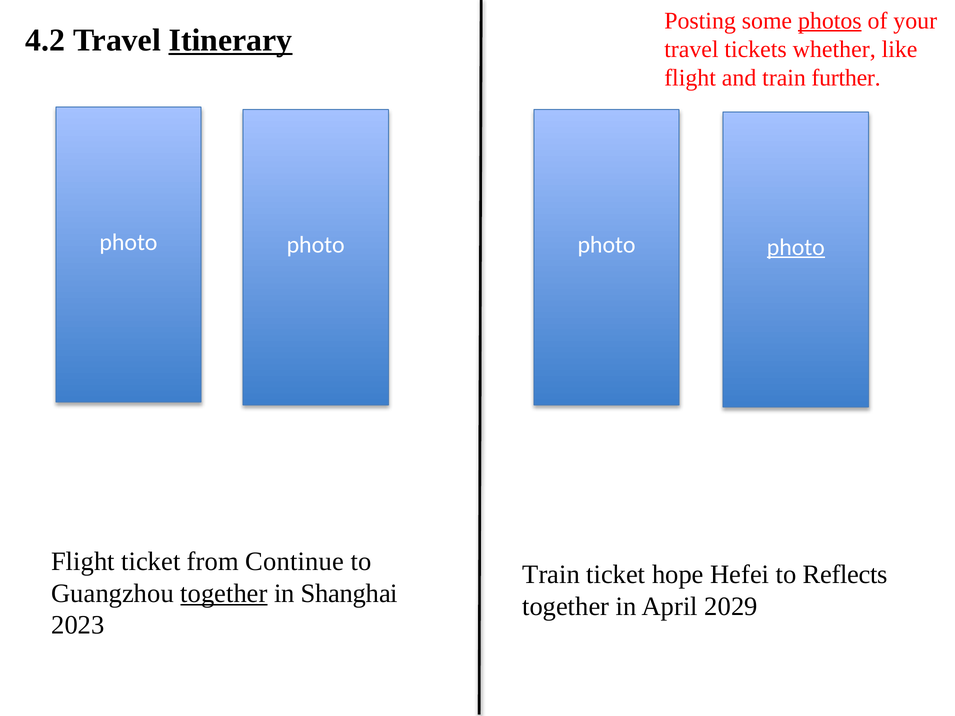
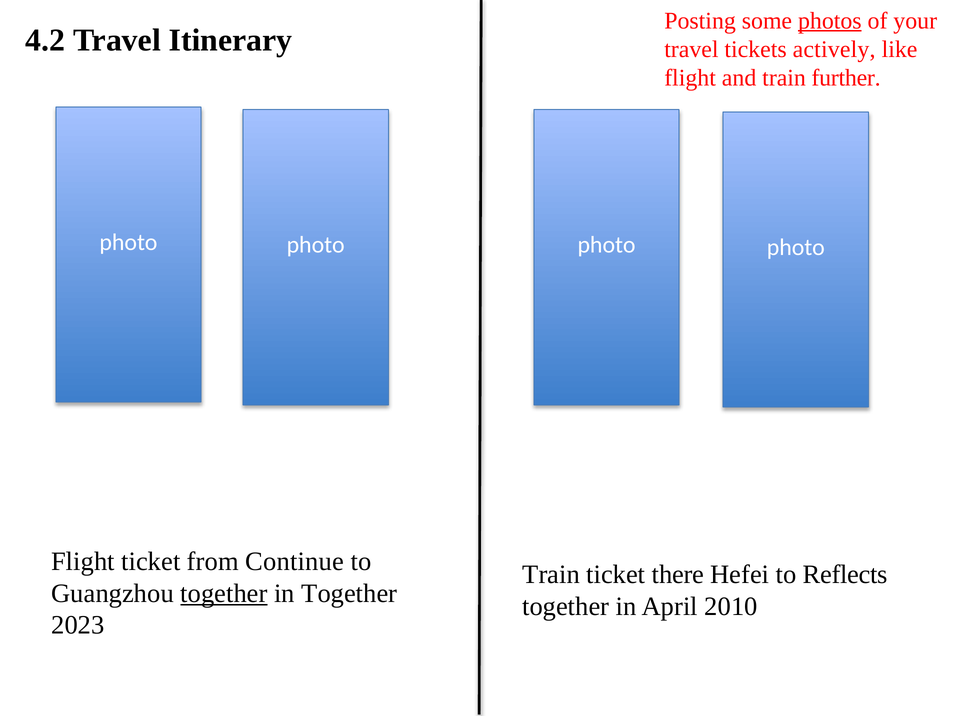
Itinerary underline: present -> none (231, 40)
whether: whether -> actively (834, 49)
photo underline: present -> none (796, 247)
hope: hope -> there (678, 575)
in Shanghai: Shanghai -> Together (349, 593)
2029: 2029 -> 2010 (731, 607)
